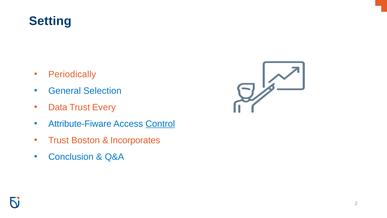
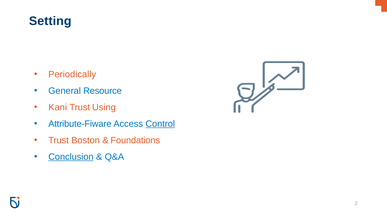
Selection: Selection -> Resource (103, 91)
Data: Data -> Kani (58, 107)
Every: Every -> Using (104, 107)
Incorporates: Incorporates -> Foundations (135, 140)
Conclusion underline: none -> present (71, 157)
